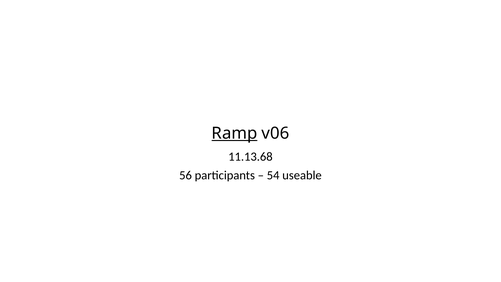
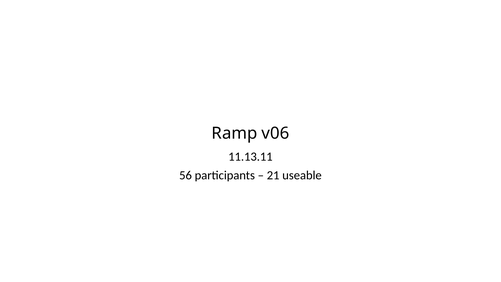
Ramp underline: present -> none (234, 133)
11.13.68: 11.13.68 -> 11.13.11 (250, 157)
54: 54 -> 21 (273, 175)
